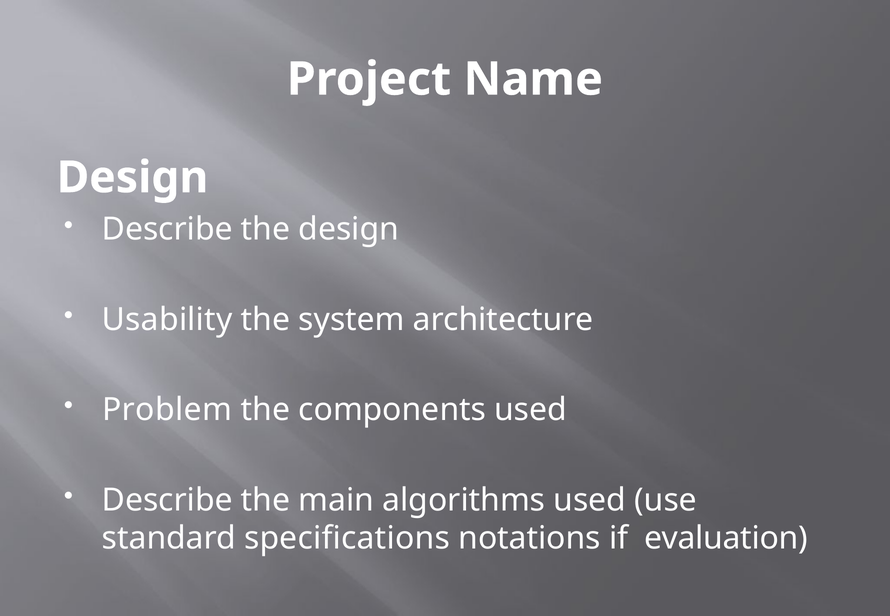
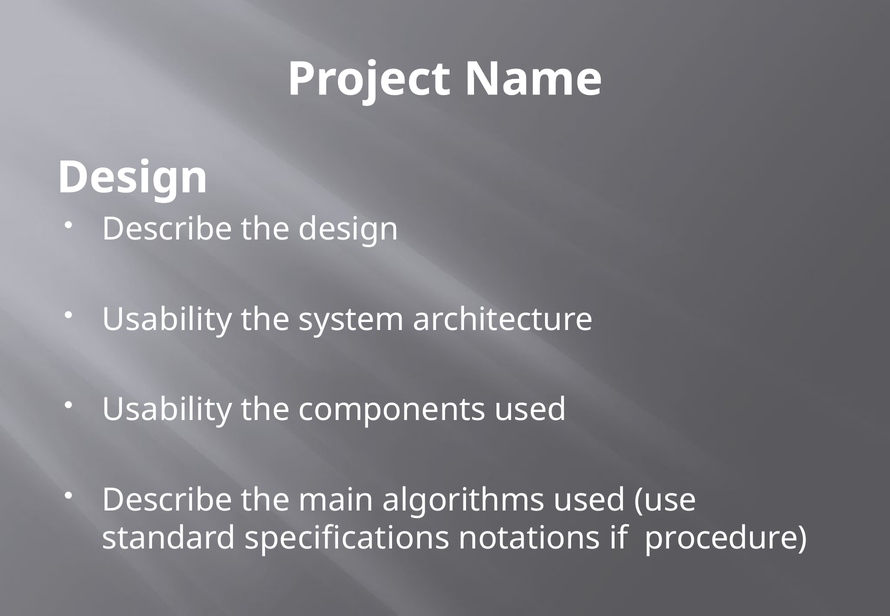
Problem: Problem -> Usability (167, 410)
evaluation: evaluation -> procedure (726, 538)
